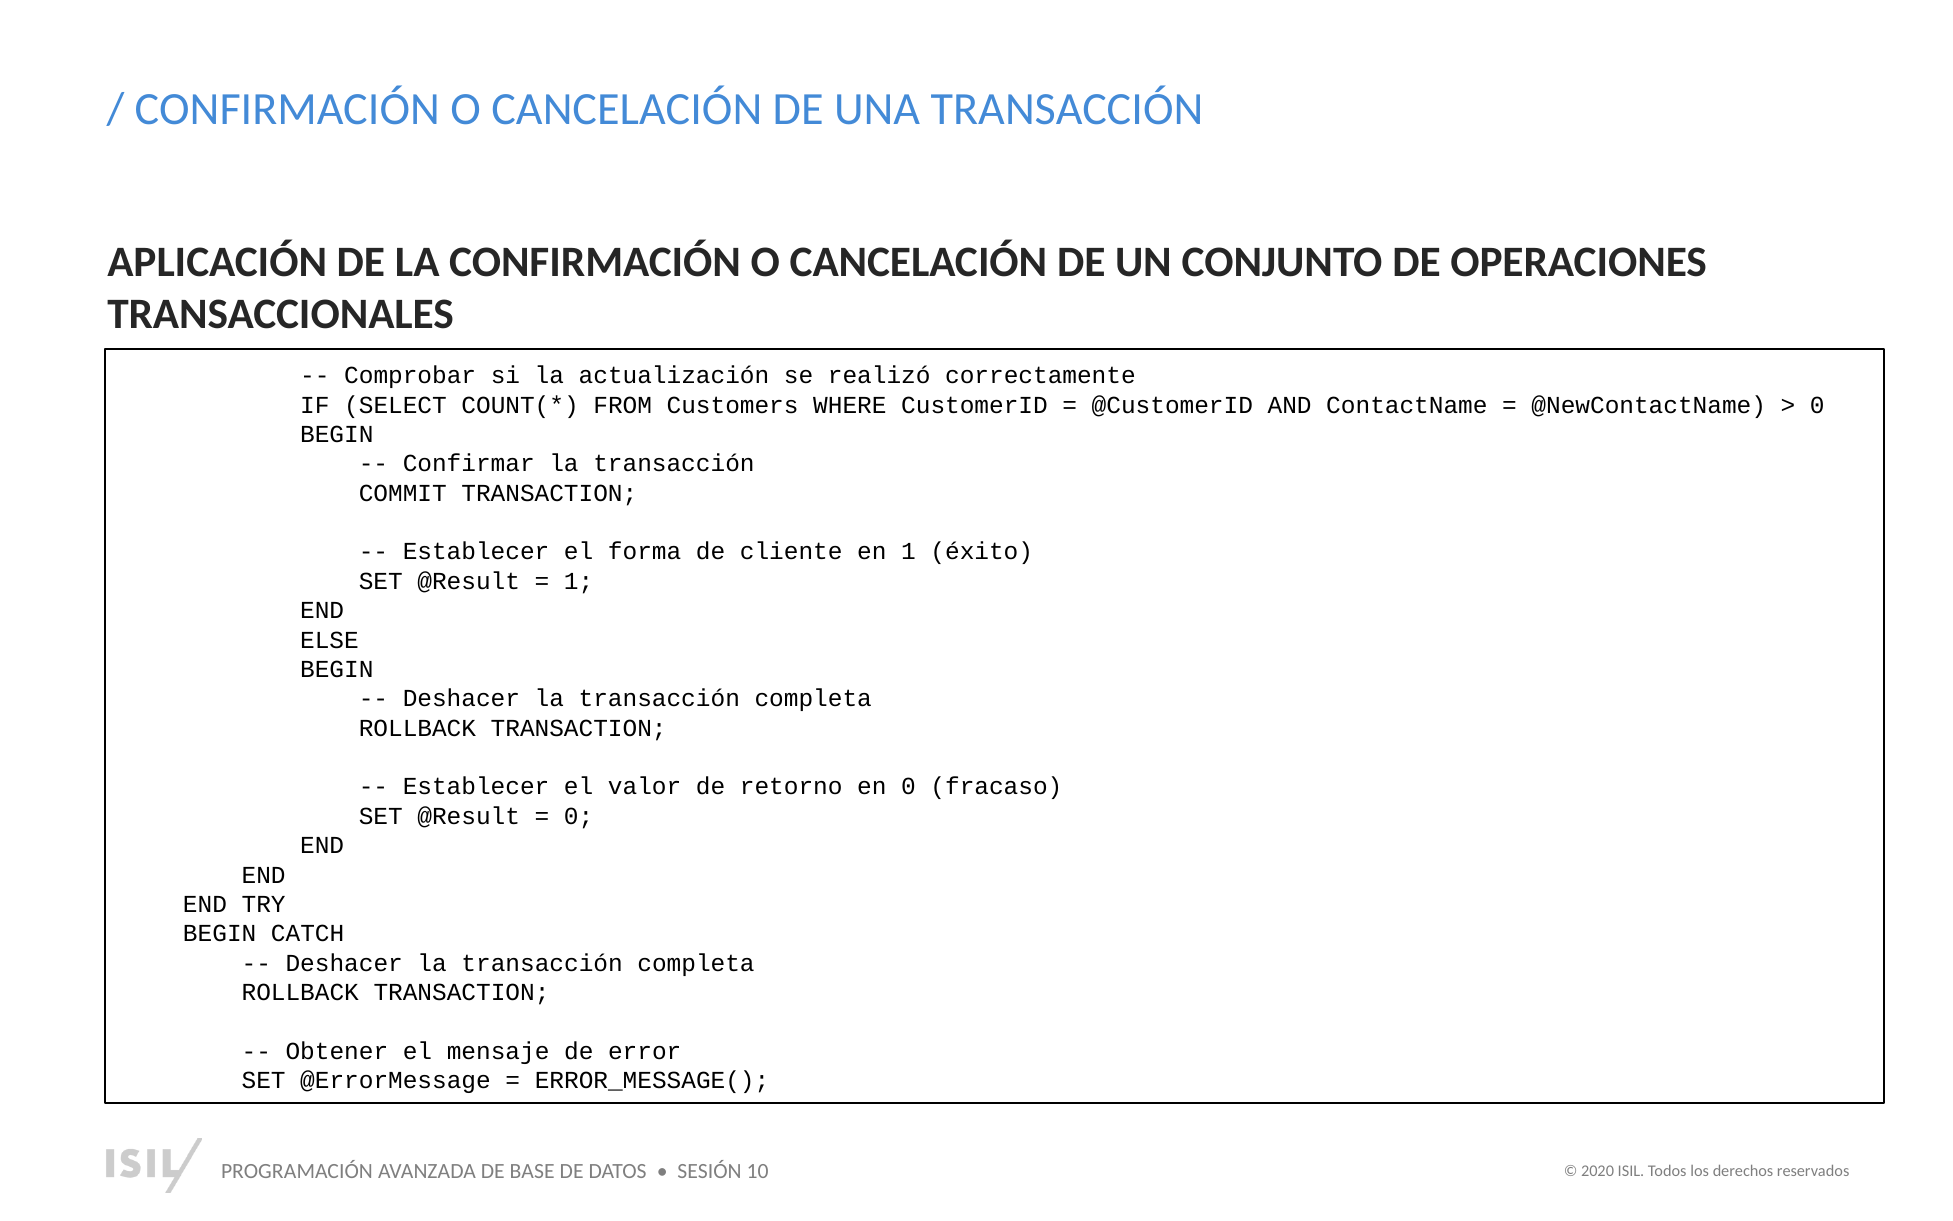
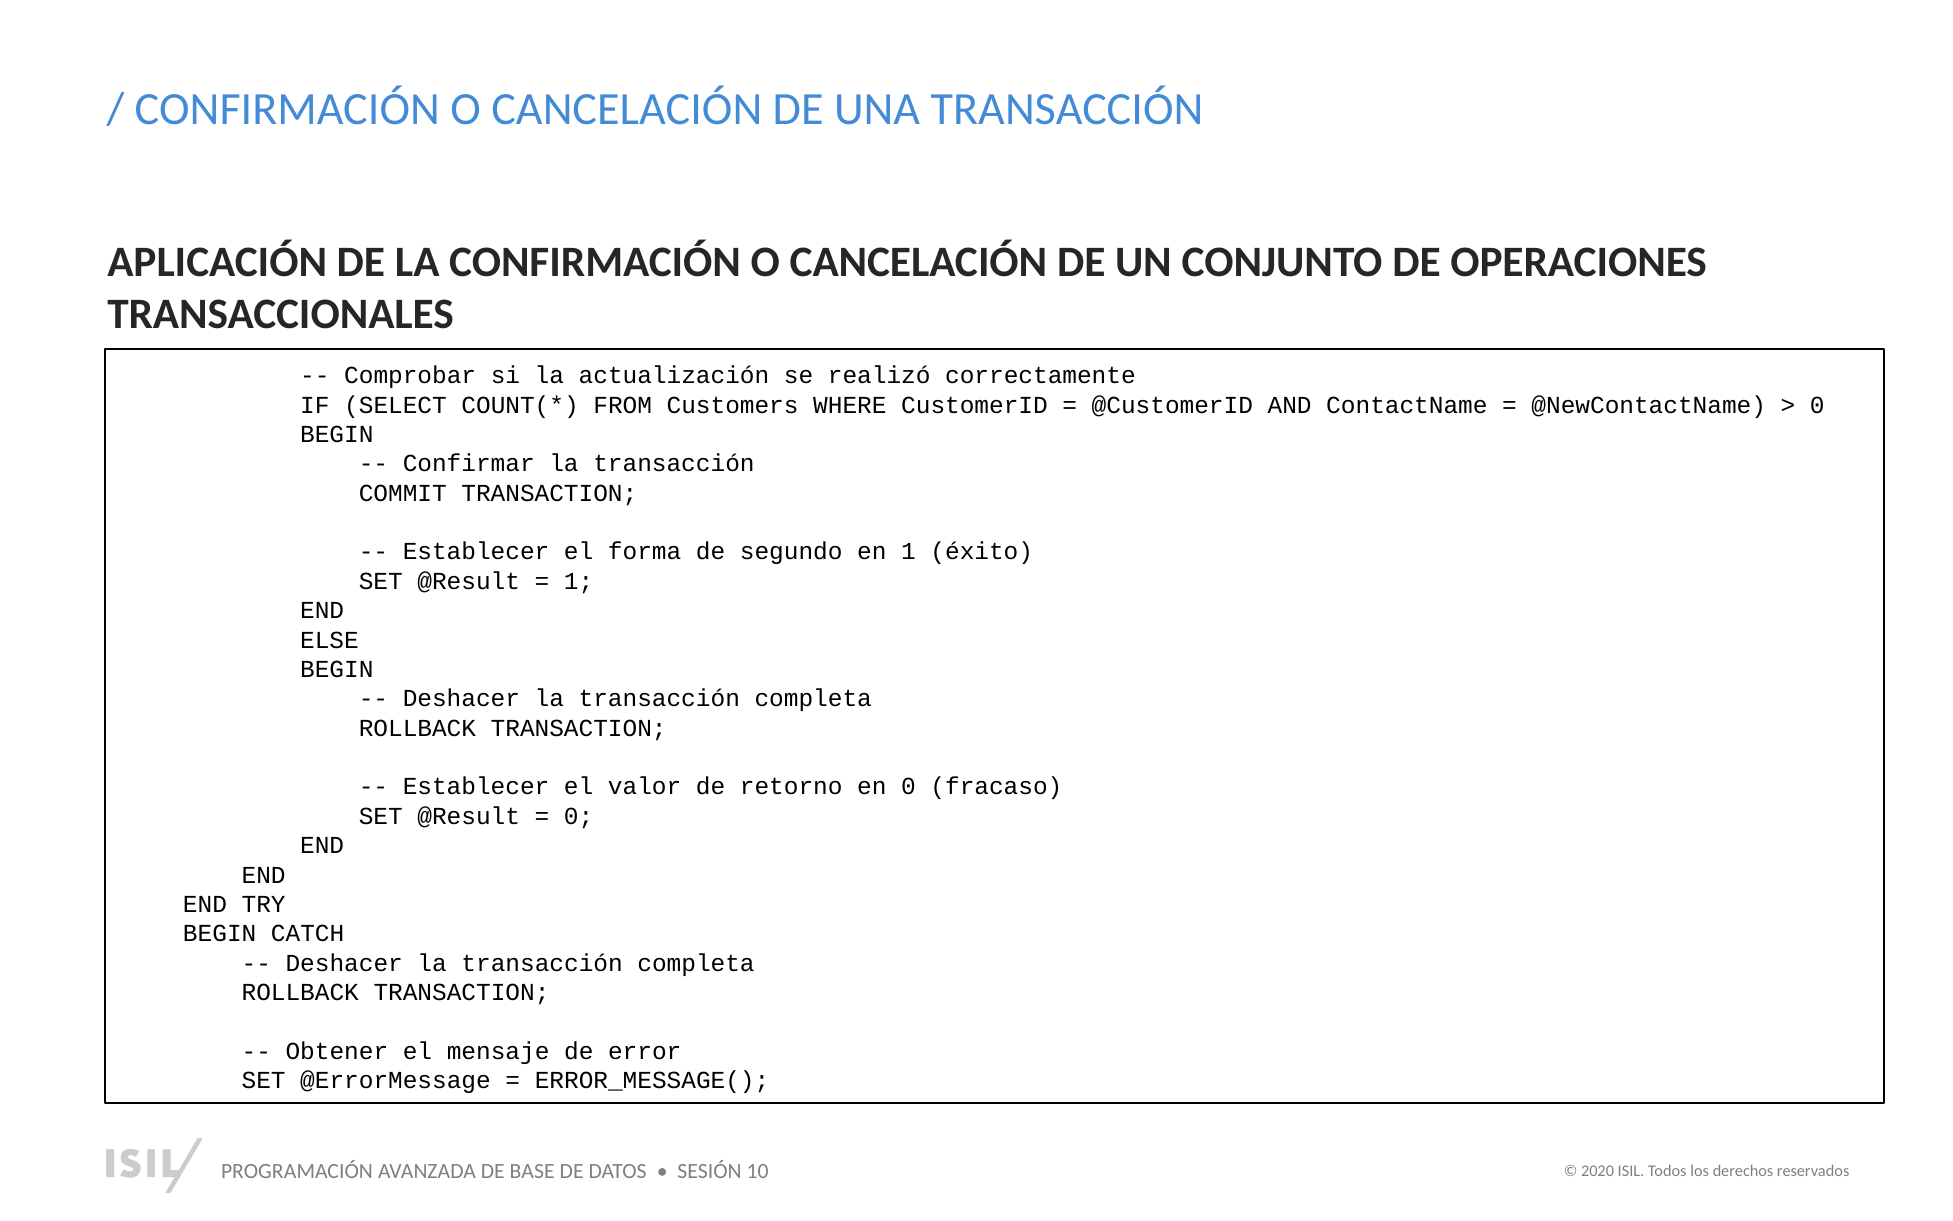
cliente: cliente -> segundo (791, 552)
